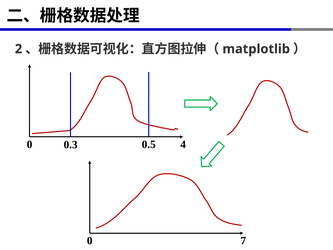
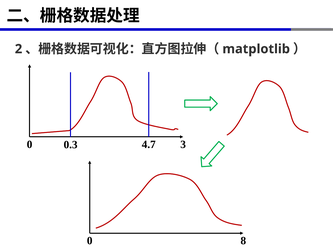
4: 4 -> 3 (183, 144)
0.5: 0.5 -> 4.7 (149, 144)
7: 7 -> 8 (243, 240)
